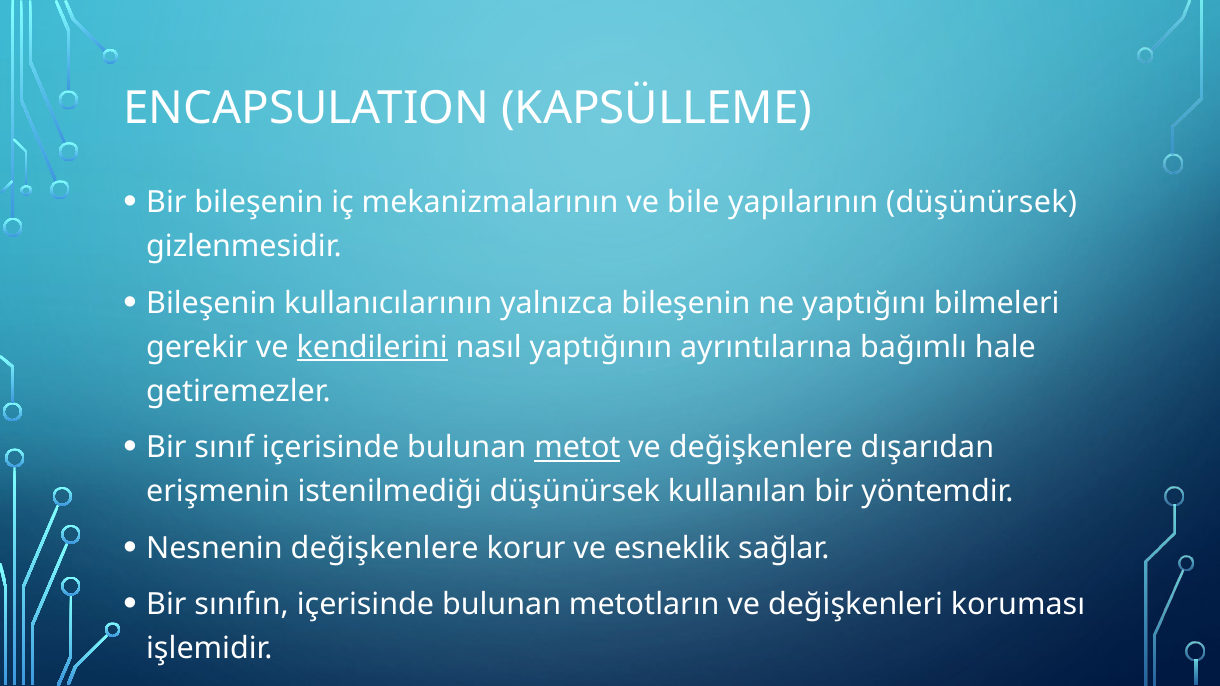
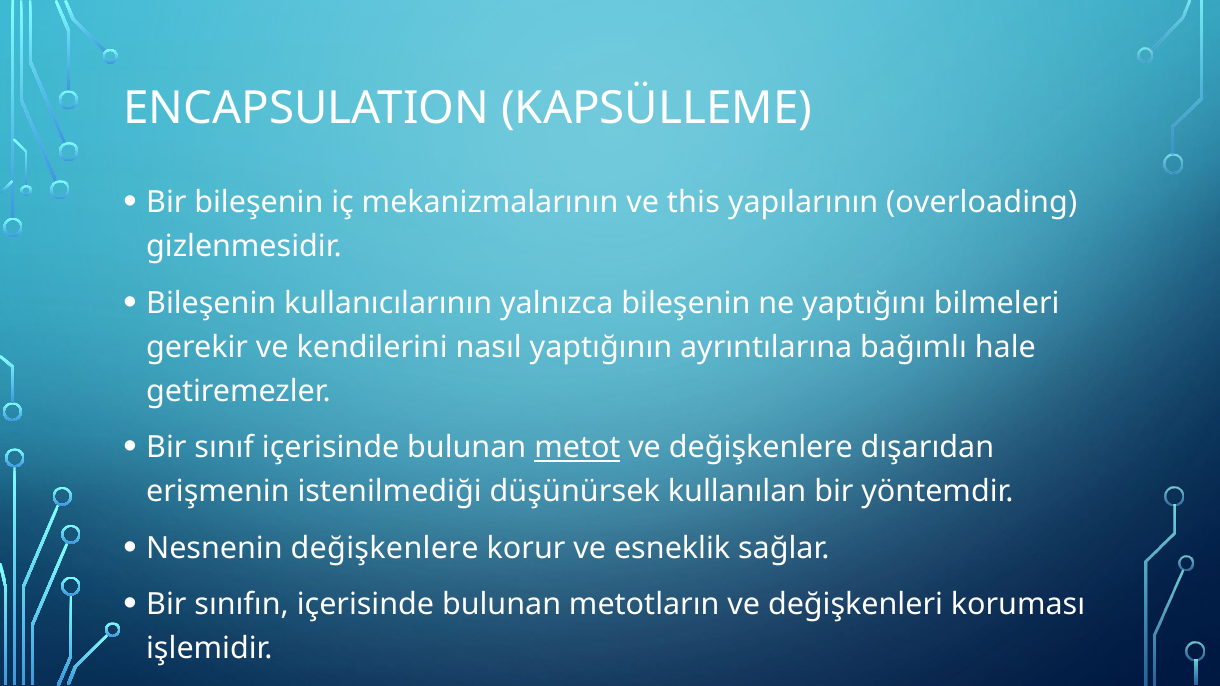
bile: bile -> this (693, 203)
yapılarının düşünürsek: düşünürsek -> overloading (982, 203)
kendilerini underline: present -> none (372, 347)
